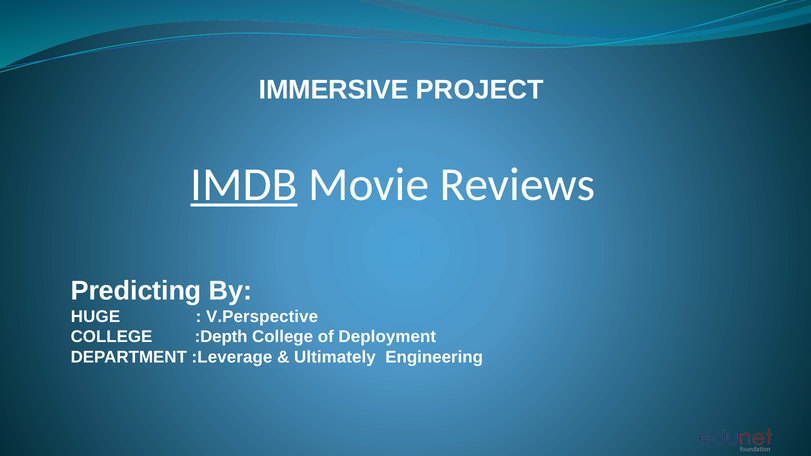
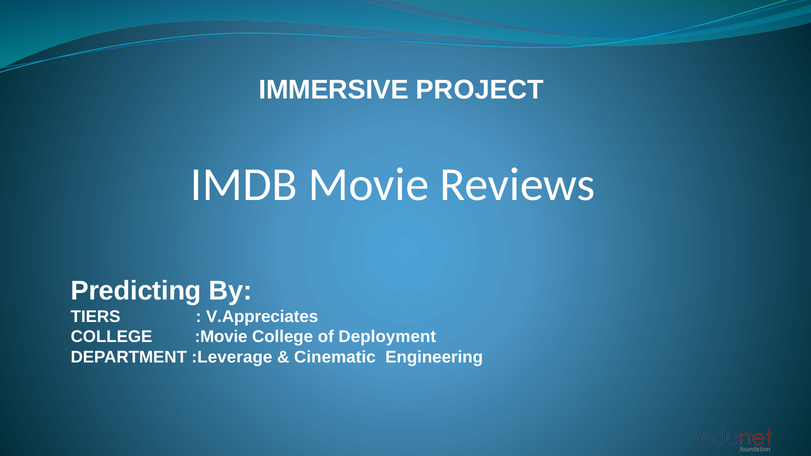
IMDB underline: present -> none (244, 185)
HUGE: HUGE -> TIERS (96, 317)
V.Perspective: V.Perspective -> V.Appreciates (262, 317)
:Depth: :Depth -> :Movie (221, 337)
Ultimately: Ultimately -> Cinematic (335, 357)
